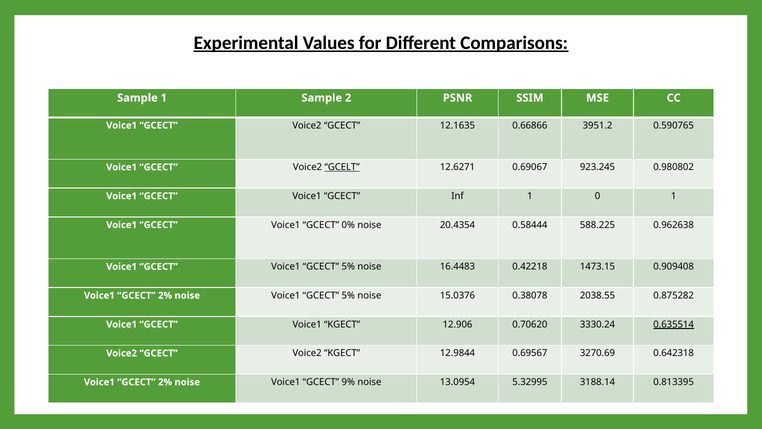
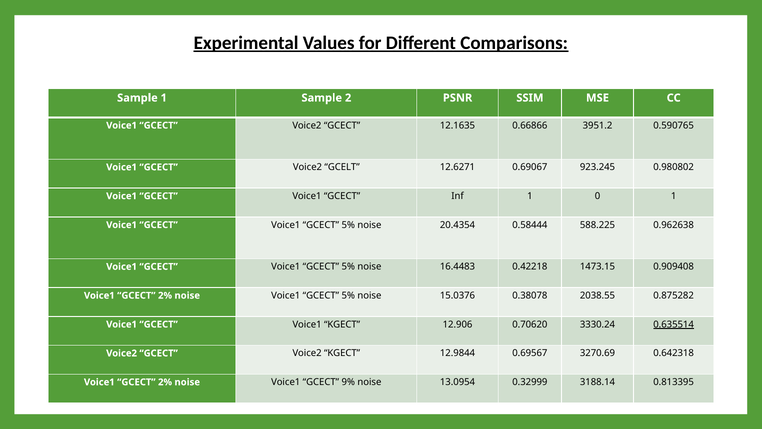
GCELT underline: present -> none (342, 167)
0%: 0% -> 5% (348, 225)
5.32995: 5.32995 -> 0.32999 (530, 382)
